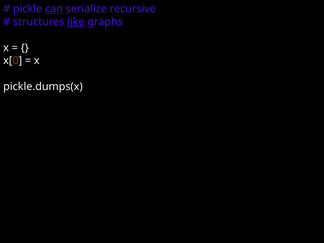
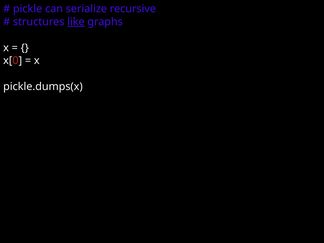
can underline: present -> none (54, 9)
